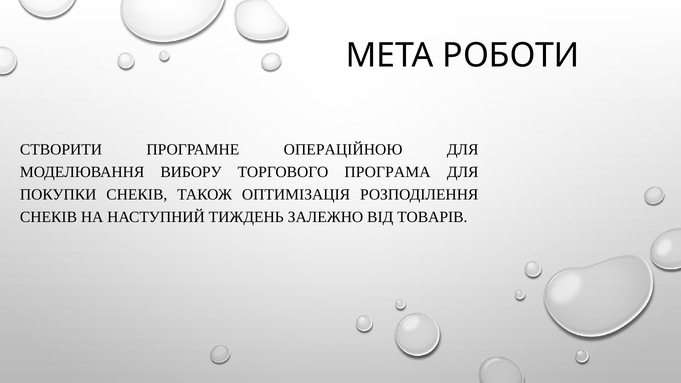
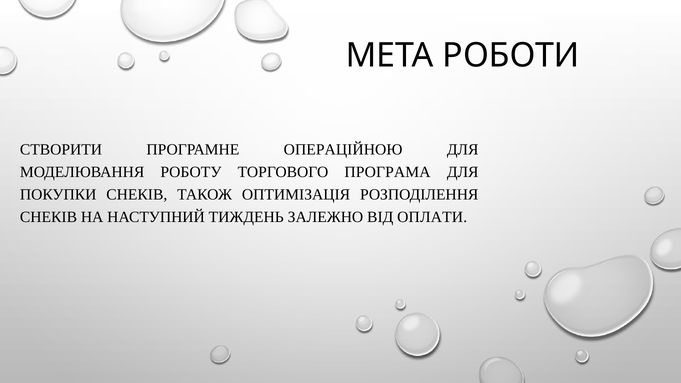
ВИБОРУ: ВИБОРУ -> РОБОТУ (191, 172)
ТОВАРІВ: ТОВАРІВ -> ОПЛАТИ (432, 217)
